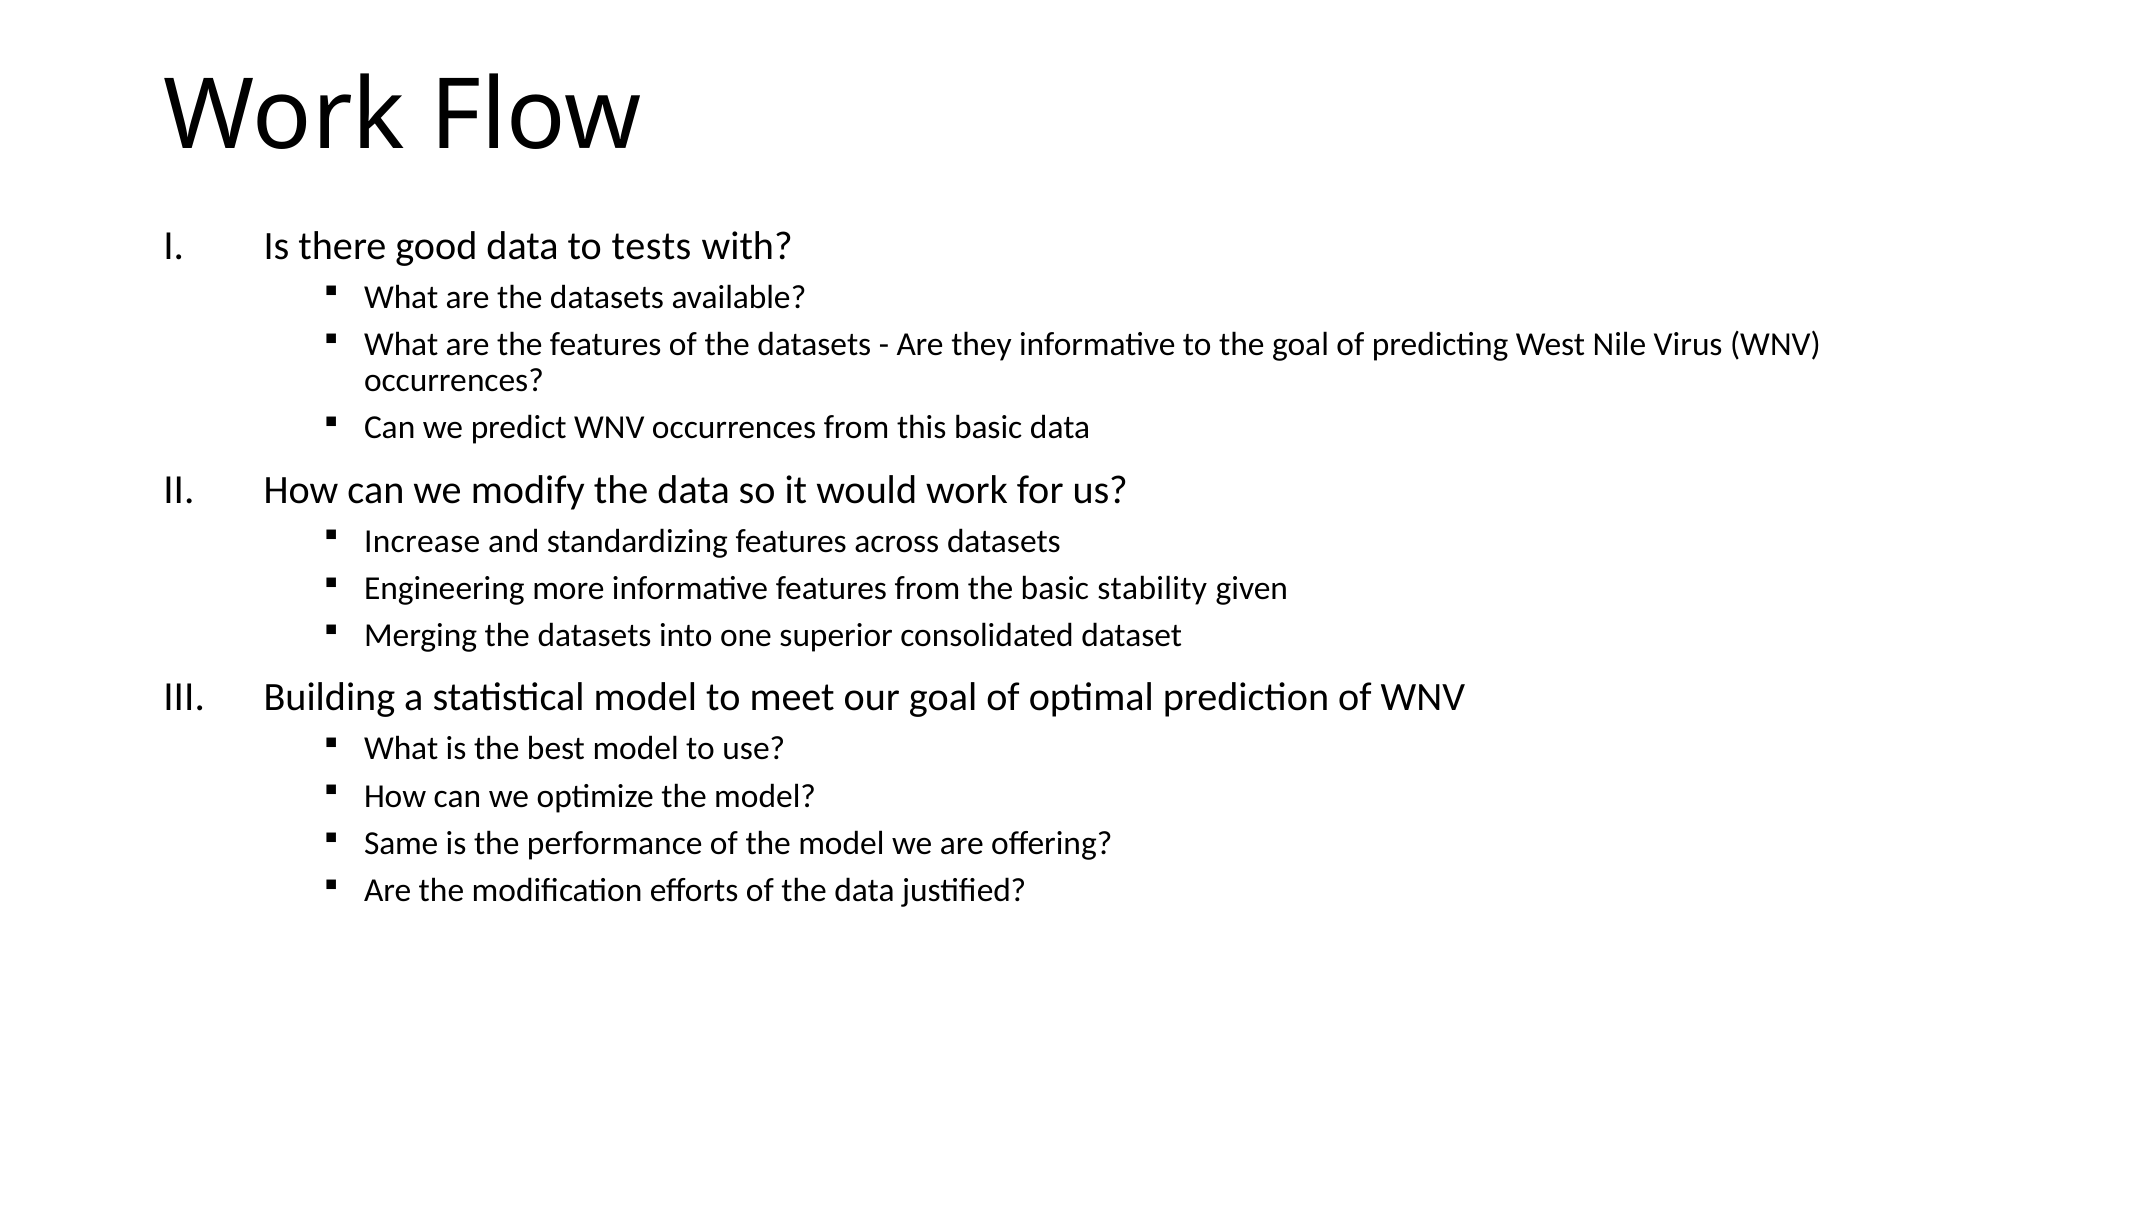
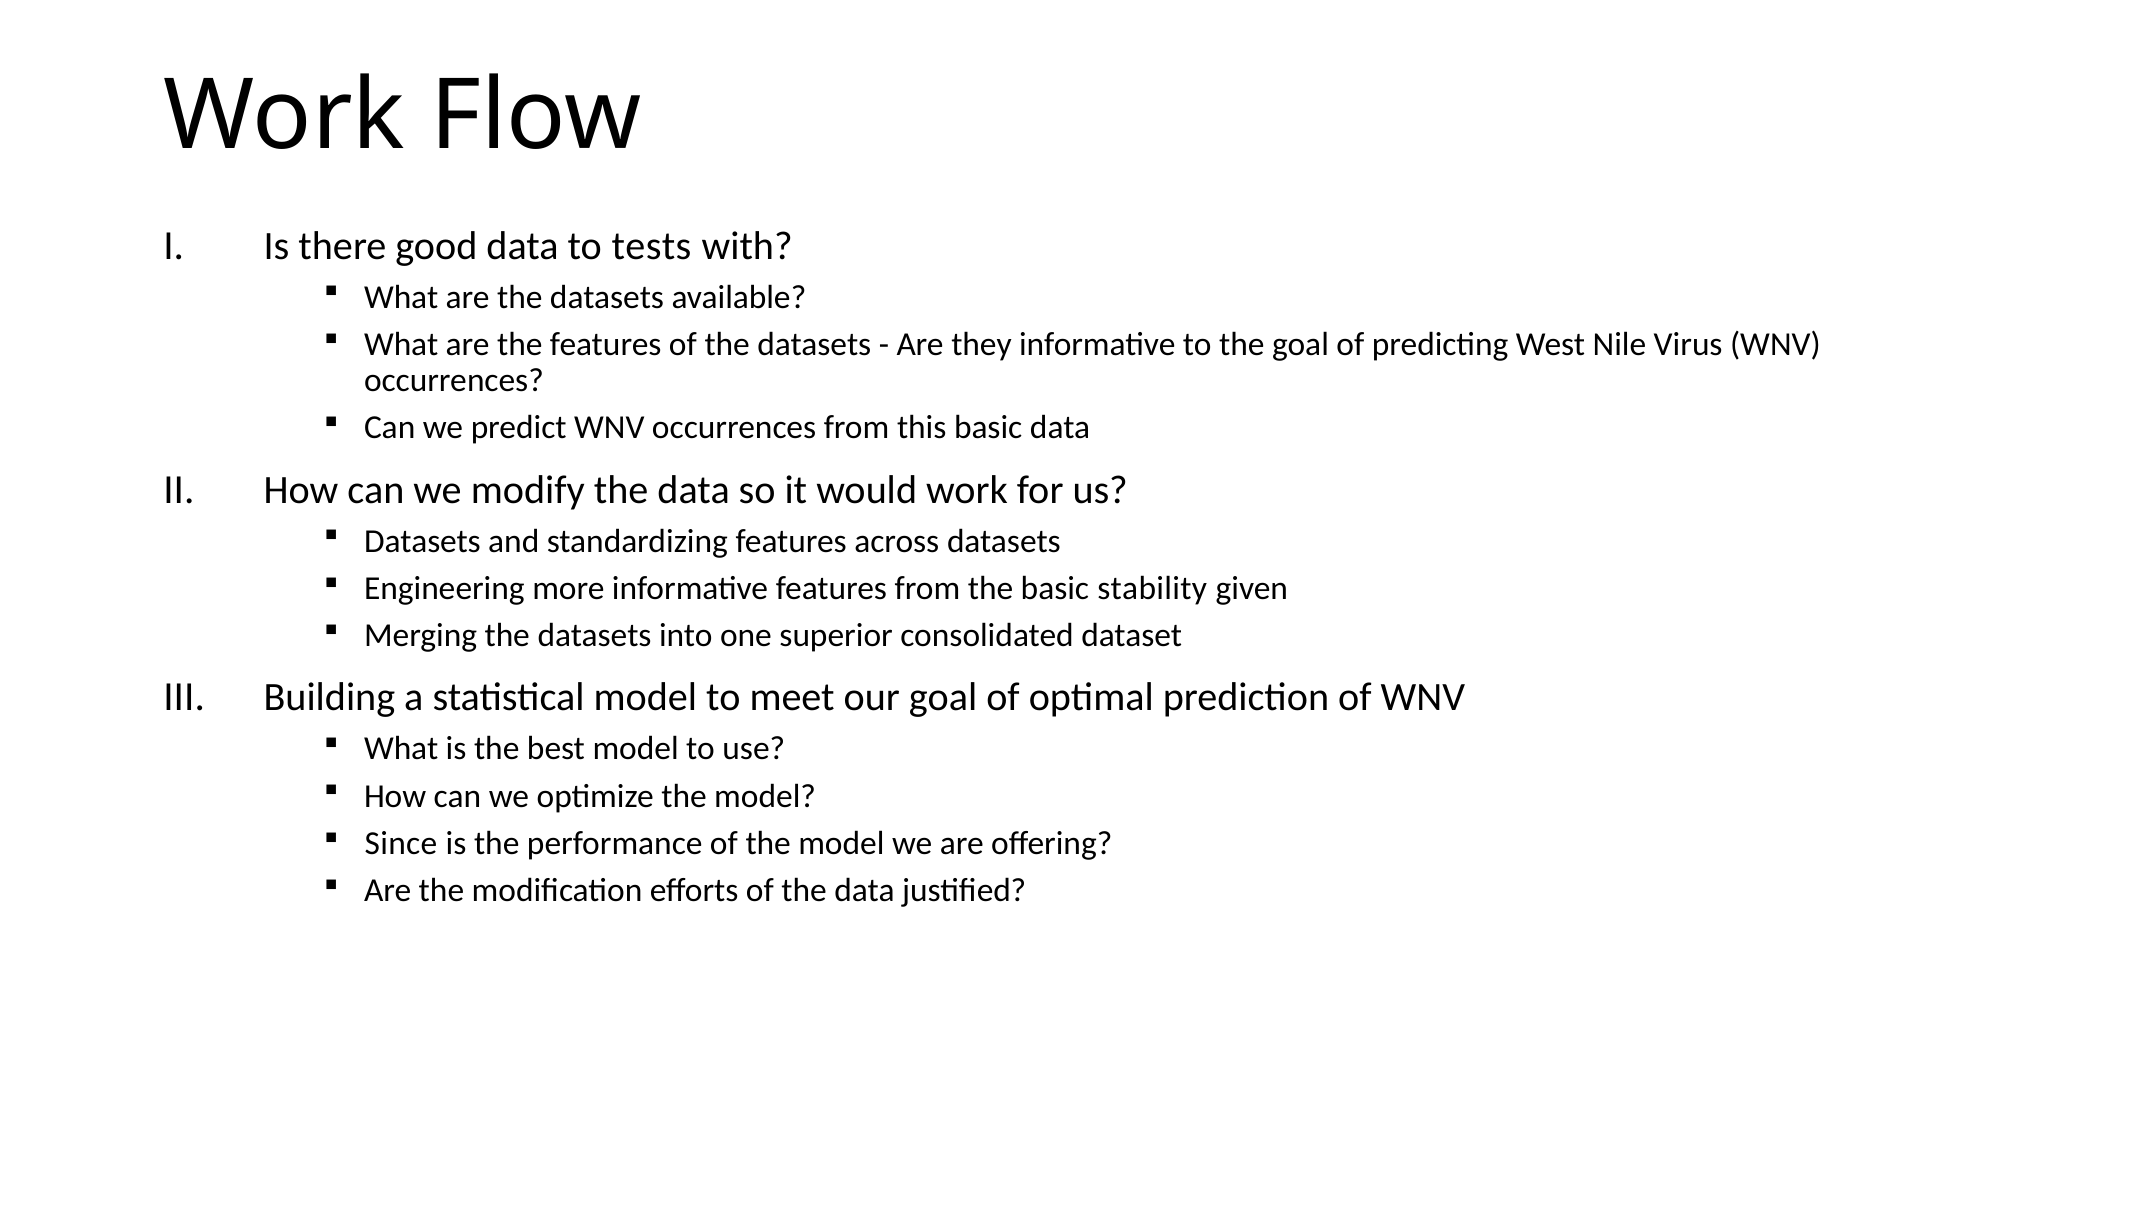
Increase: Increase -> Datasets (422, 541)
Same: Same -> Since (401, 843)
